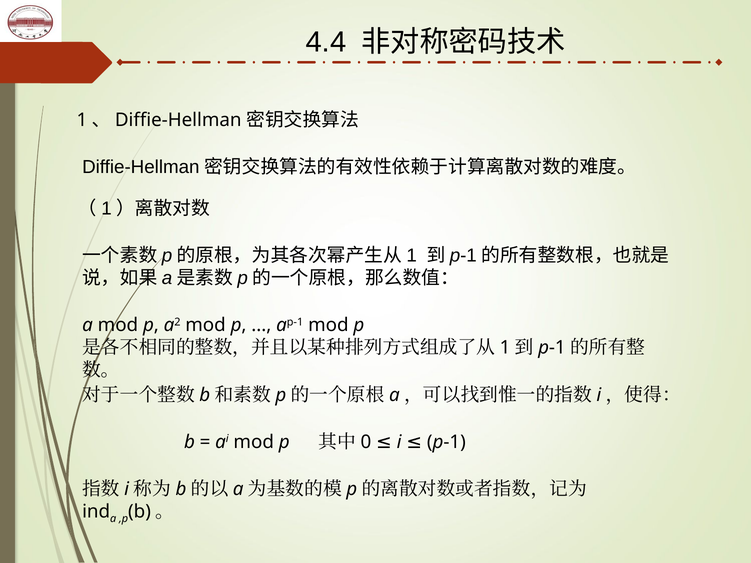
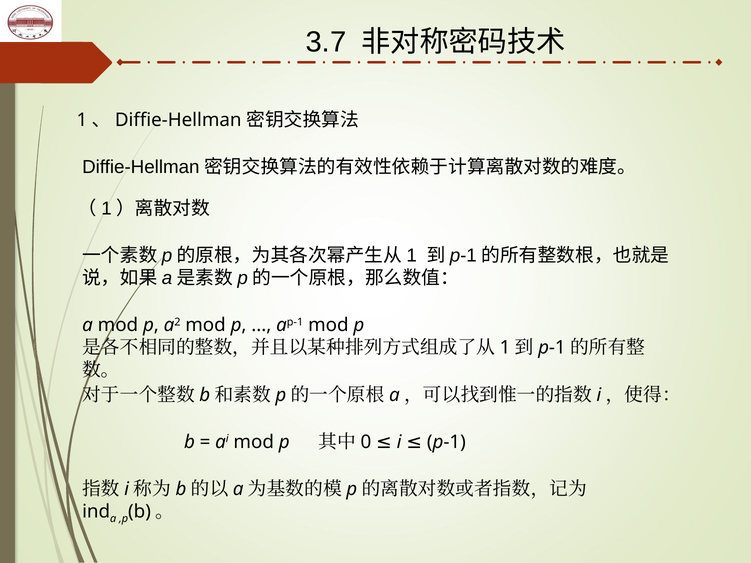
4.4: 4.4 -> 3.7 (326, 42)
